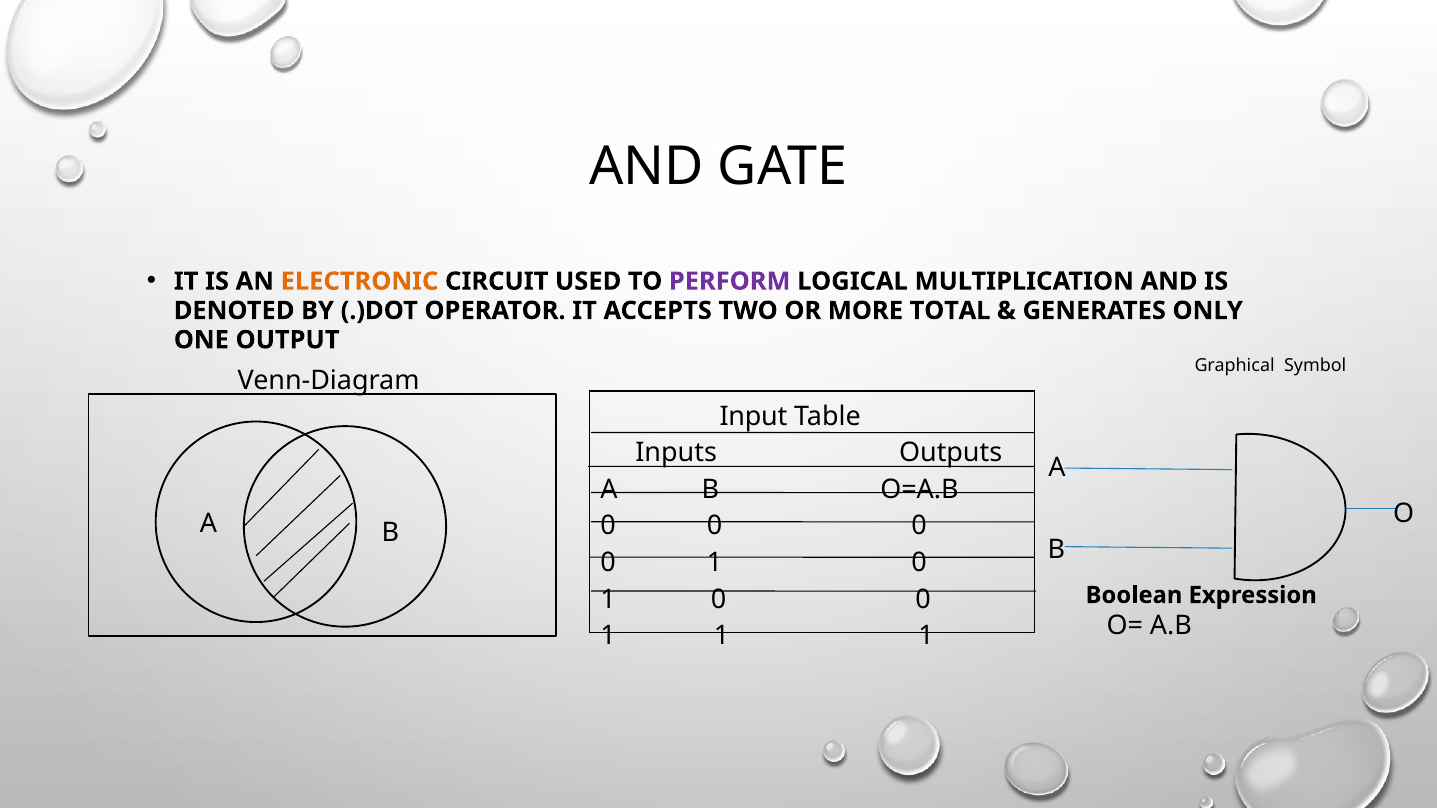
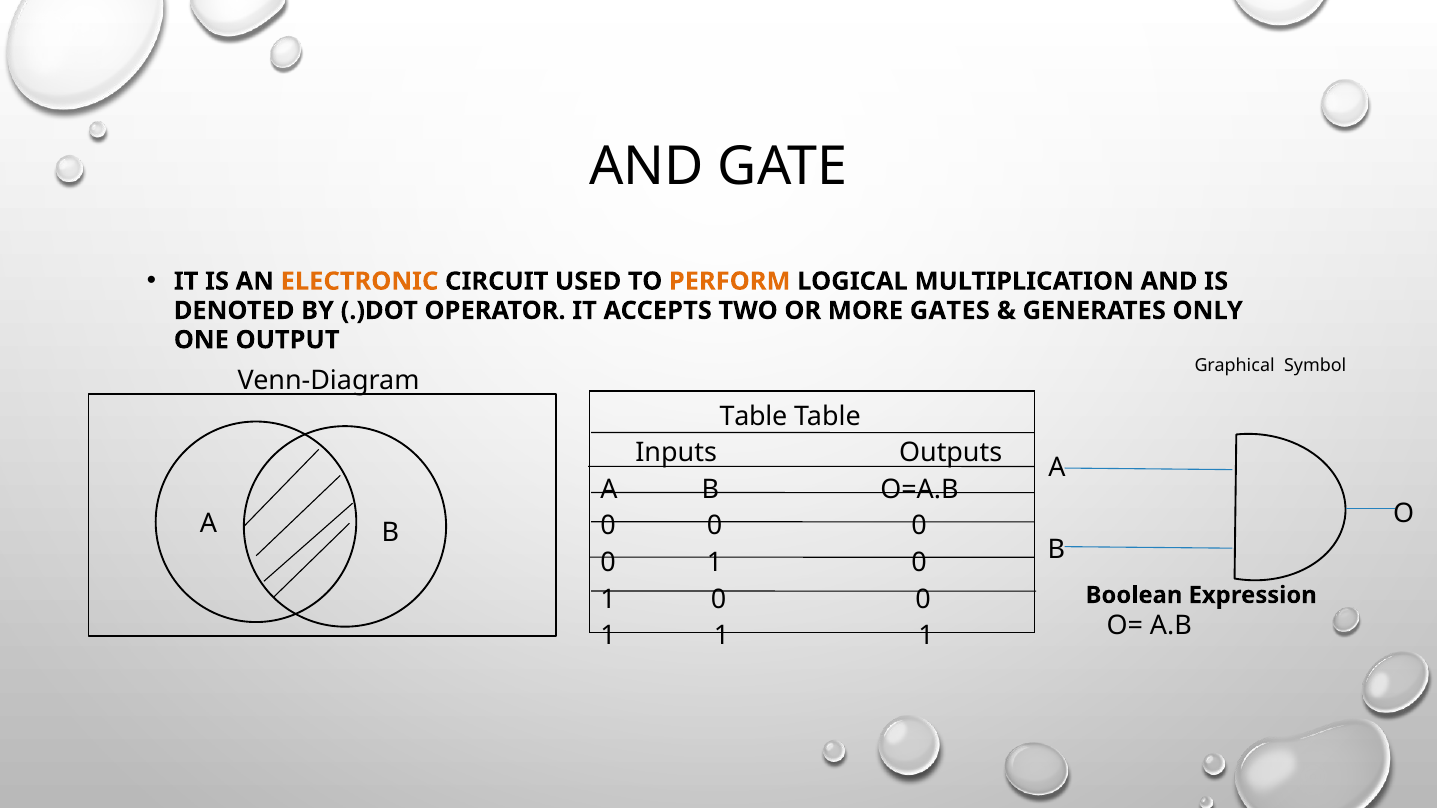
PERFORM colour: purple -> orange (730, 281)
TOTAL: TOTAL -> GATES (950, 311)
Input: Input -> Table (753, 416)
